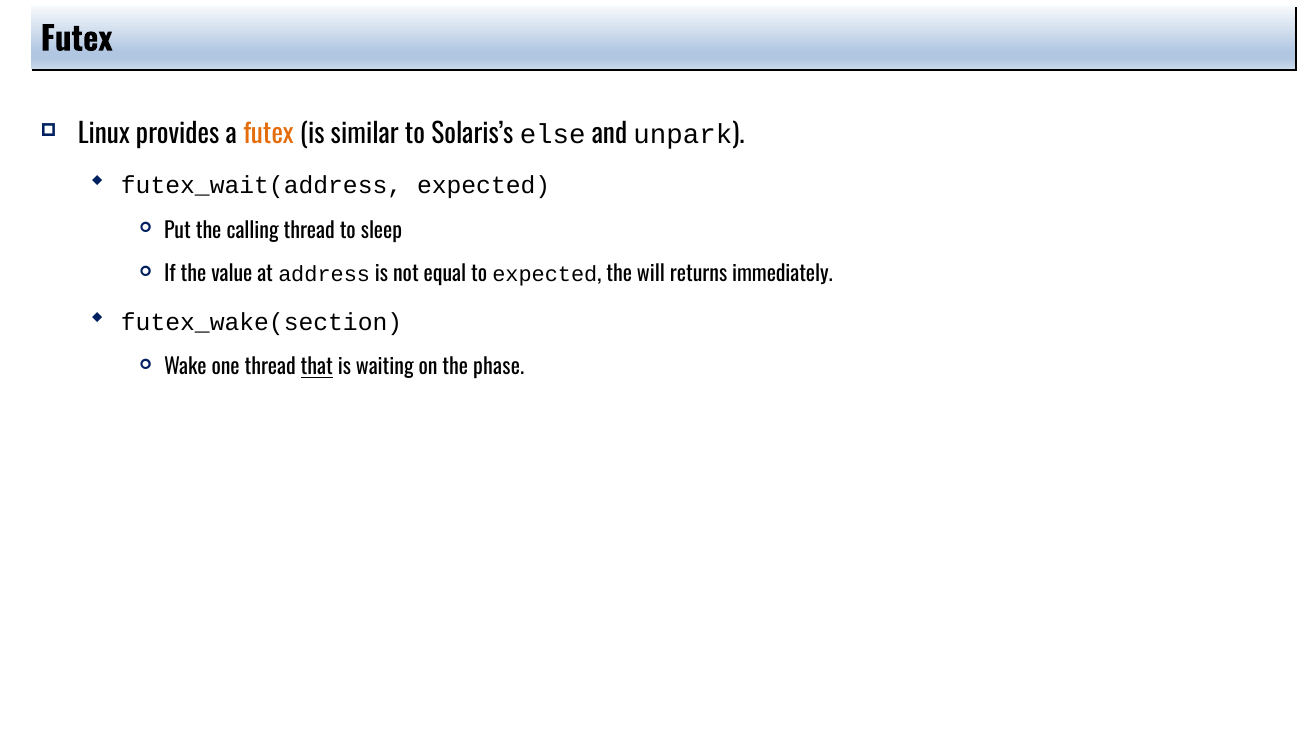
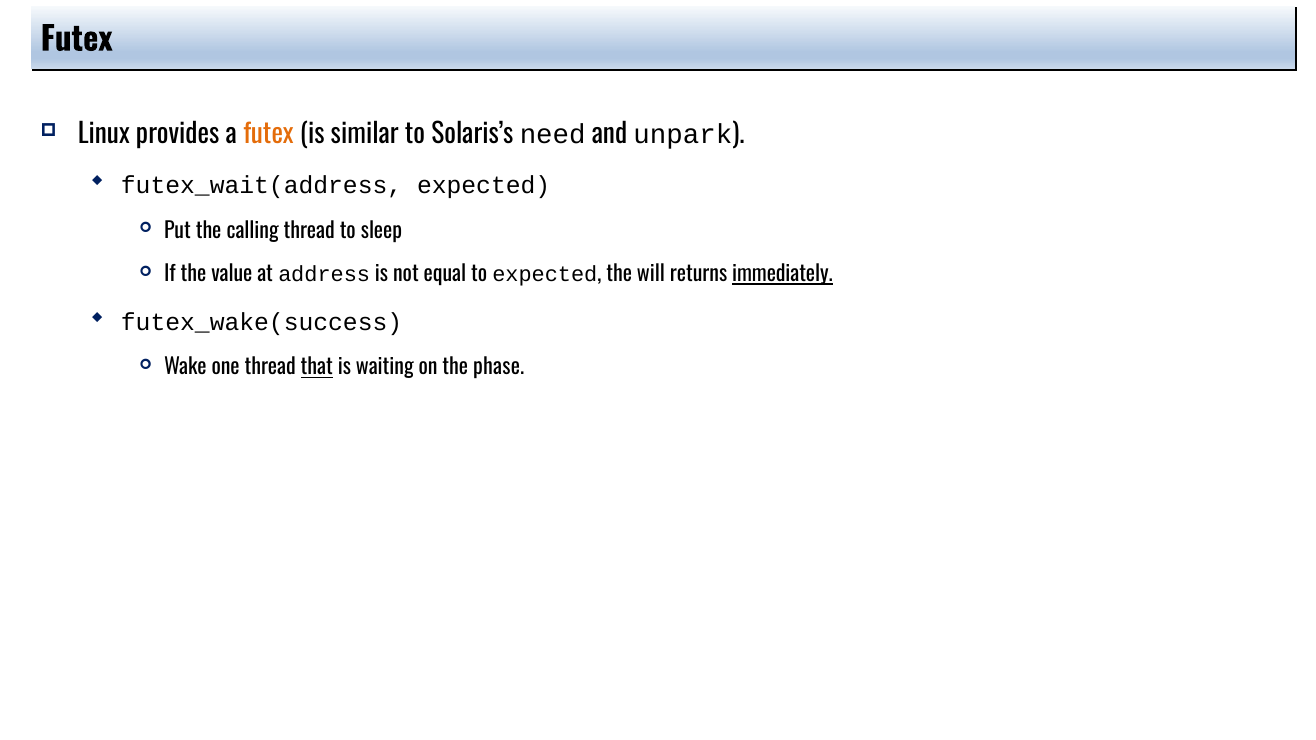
else: else -> need (553, 135)
immediately underline: none -> present (782, 275)
futex_wake(section: futex_wake(section -> futex_wake(success (262, 323)
